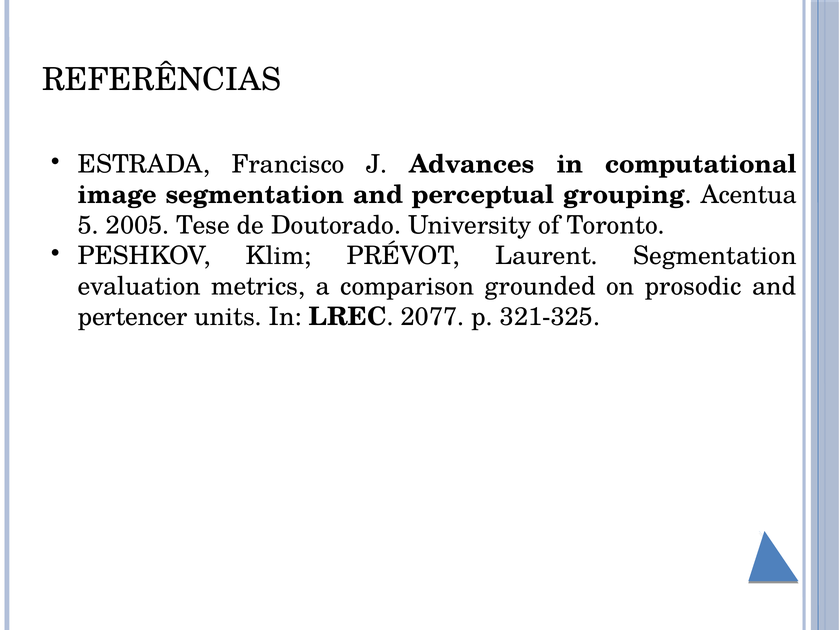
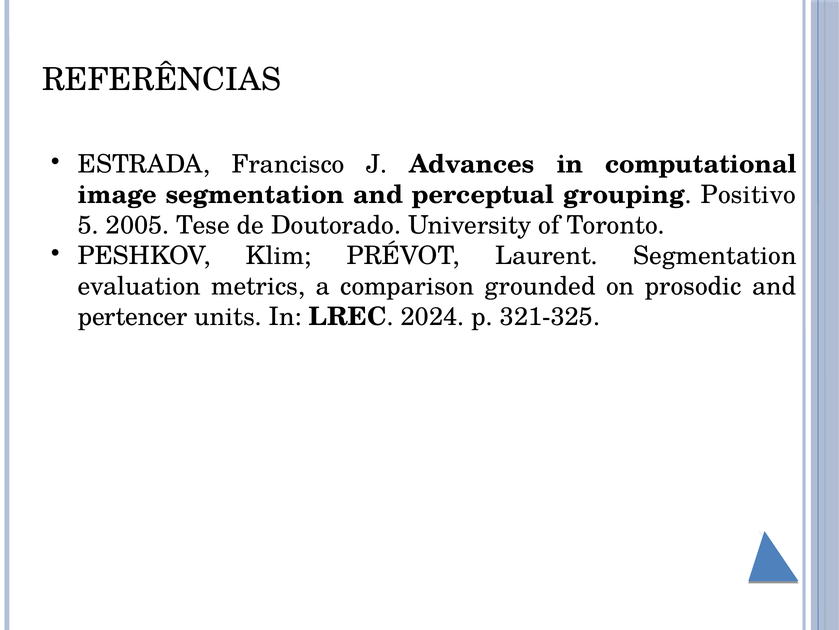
Acentua: Acentua -> Positivo (749, 195)
2077: 2077 -> 2024 (433, 316)
